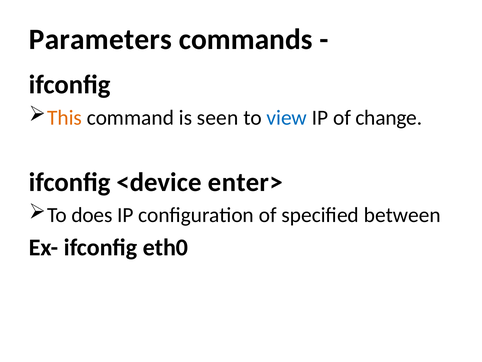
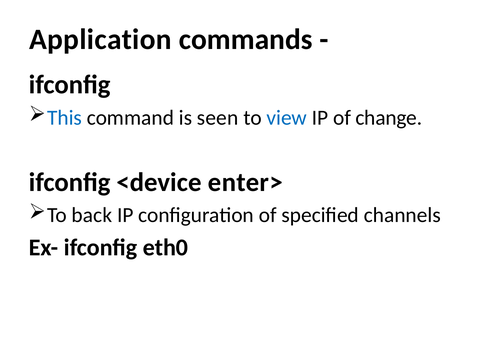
Parameters: Parameters -> Application (100, 39)
This colour: orange -> blue (64, 117)
does: does -> back (92, 215)
between: between -> channels (402, 215)
